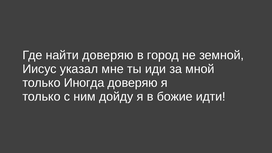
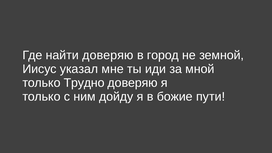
Иногда: Иногда -> Трудно (84, 83)
идти: идти -> пути (211, 97)
